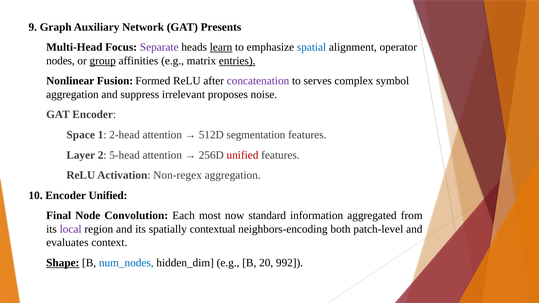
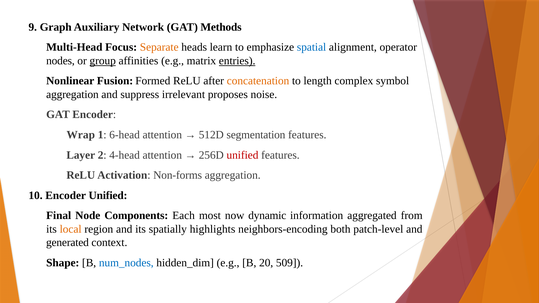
Presents: Presents -> Methods (221, 27)
Separate colour: purple -> orange (159, 47)
learn underline: present -> none (221, 47)
concatenation colour: purple -> orange (258, 81)
serves: serves -> length (318, 81)
Space: Space -> Wrap (81, 135)
2-head: 2-head -> 6-head (125, 135)
5-head: 5-head -> 4-head (125, 155)
Non-regex: Non-regex -> Non-forms (178, 175)
Convolution: Convolution -> Components (136, 216)
standard: standard -> dynamic (267, 216)
local colour: purple -> orange (71, 229)
contextual: contextual -> highlights (213, 229)
evaluates: evaluates -> generated (67, 243)
Shape underline: present -> none (63, 263)
992: 992 -> 509 (290, 263)
